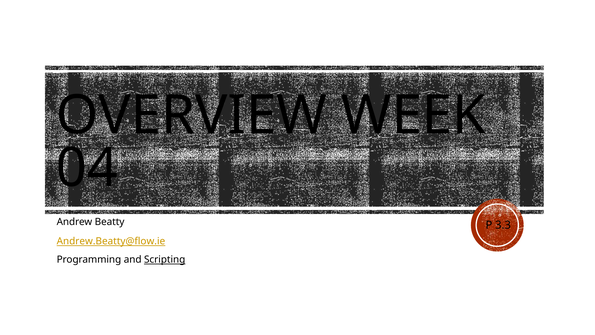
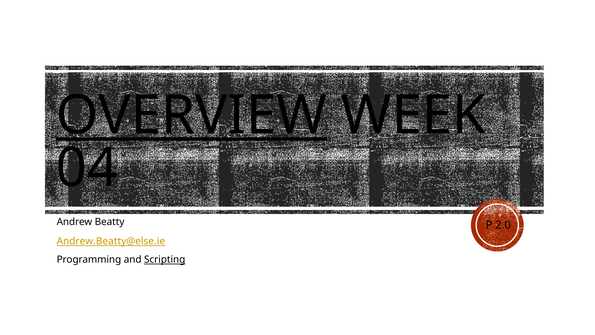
OVERVIEW underline: none -> present (191, 115)
3.3: 3.3 -> 2.0 (503, 225)
Andrew.Beatty@flow.ie: Andrew.Beatty@flow.ie -> Andrew.Beatty@else.ie (111, 241)
